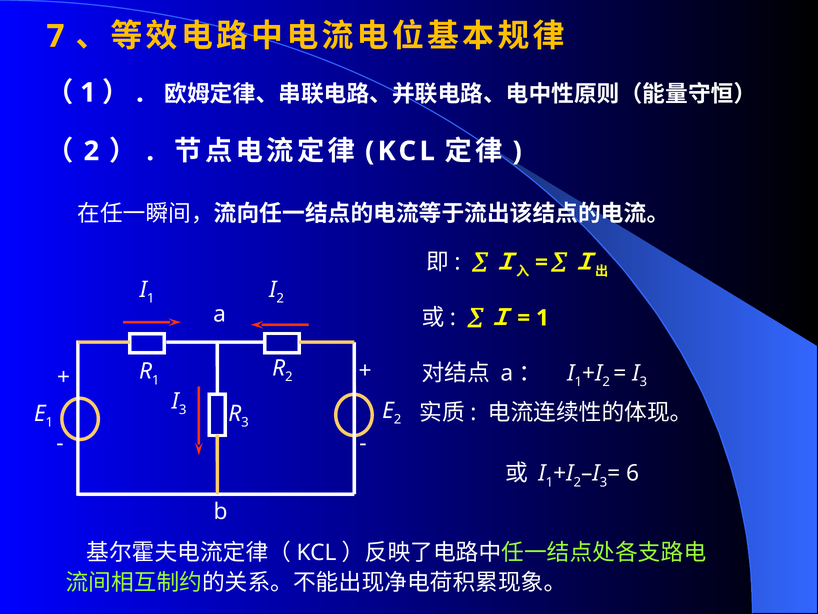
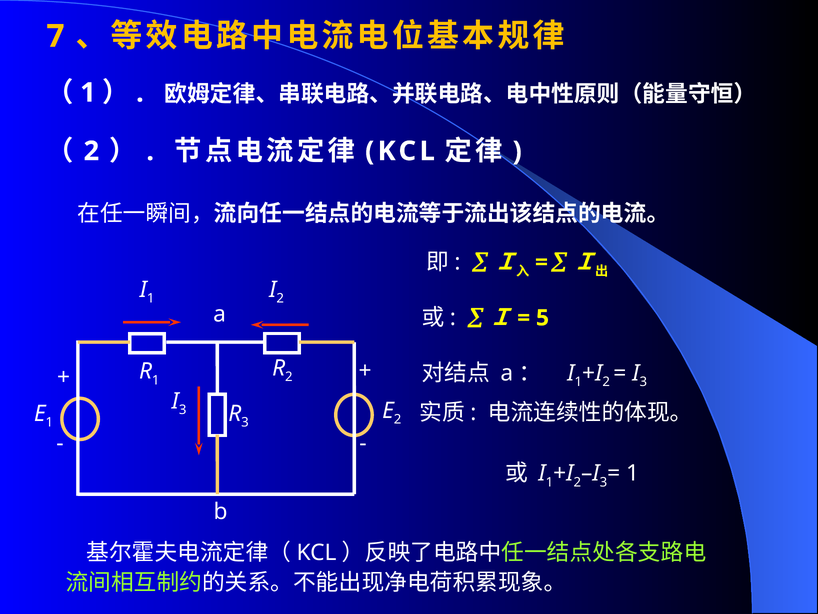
1: 1 -> 5 (543, 318)
6: 6 -> 1 (633, 473)
